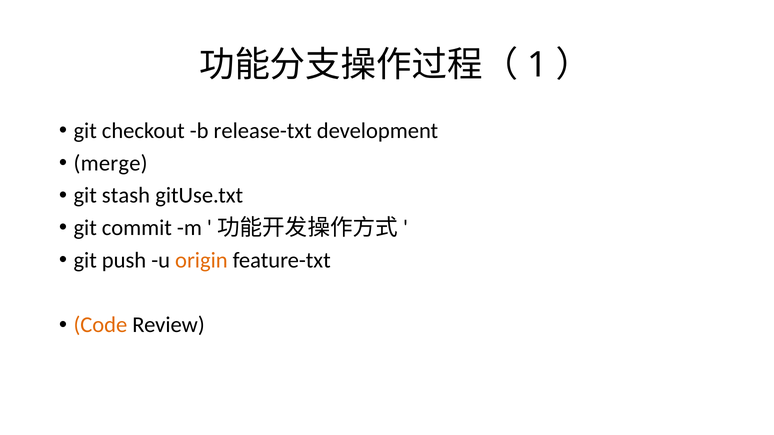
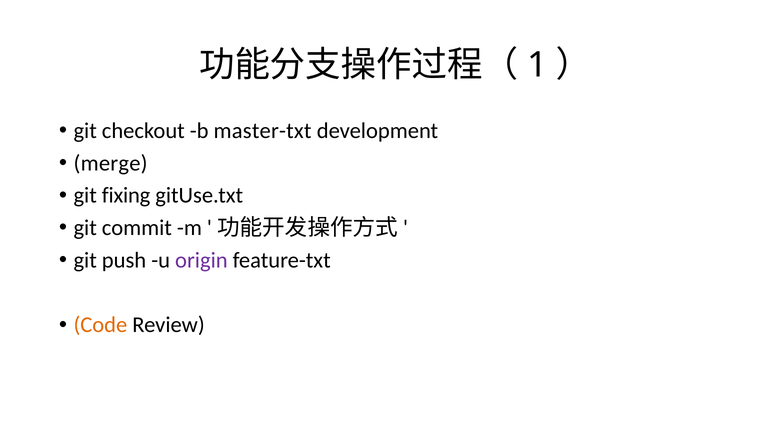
release-txt: release-txt -> master-txt (263, 131)
stash: stash -> fixing (126, 196)
origin colour: orange -> purple (201, 260)
